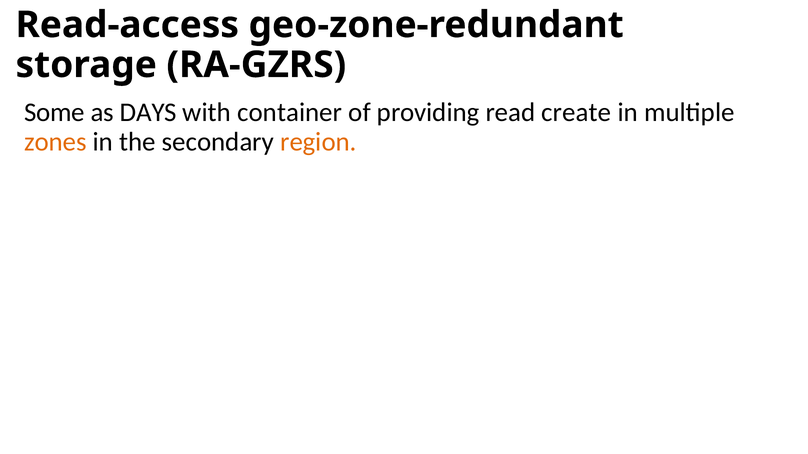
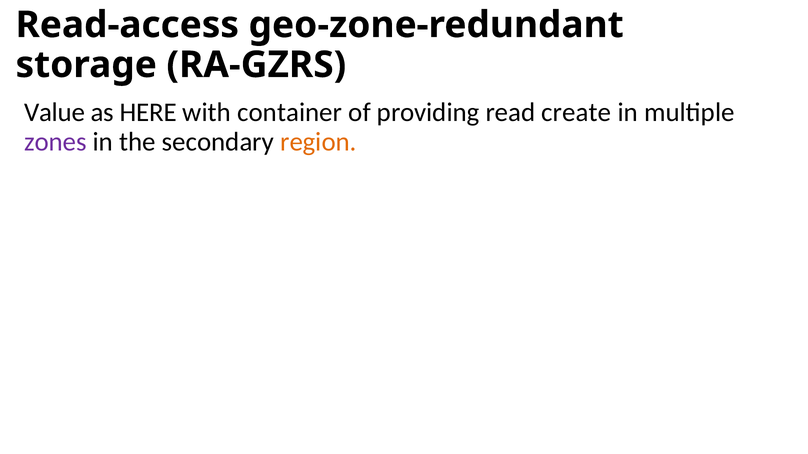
Some: Some -> Value (55, 113)
DAYS: DAYS -> HERE (148, 113)
zones colour: orange -> purple (56, 142)
